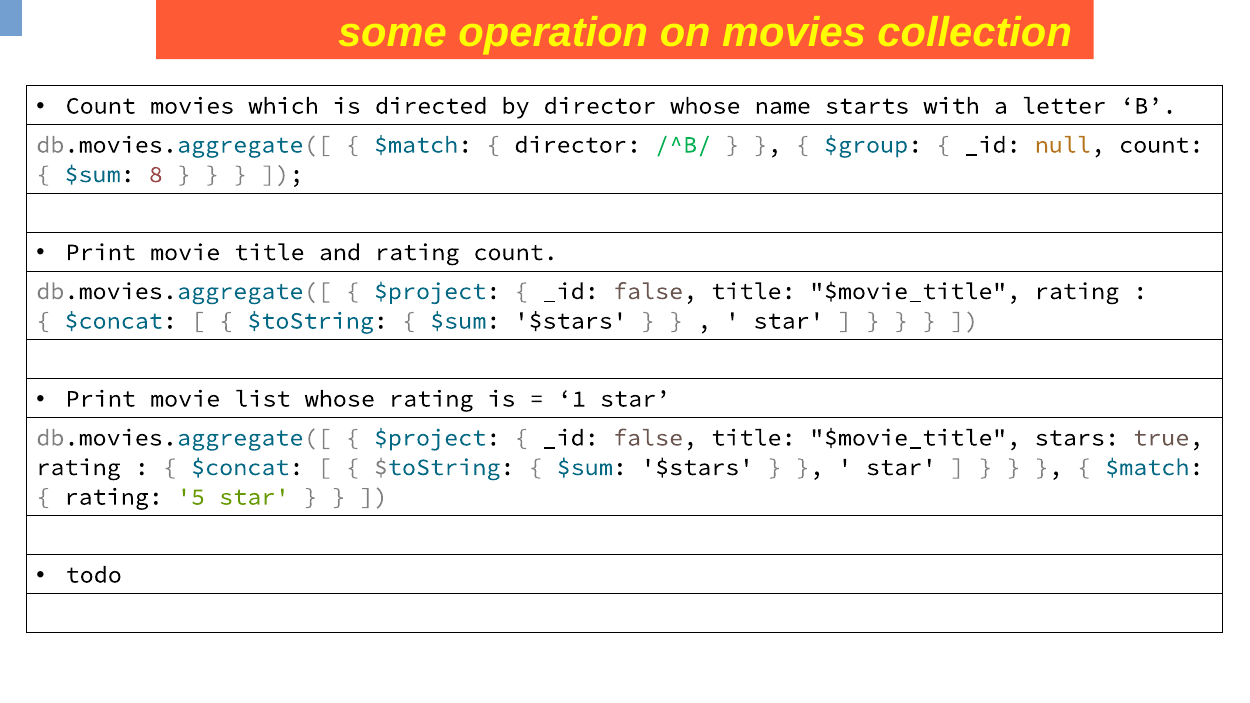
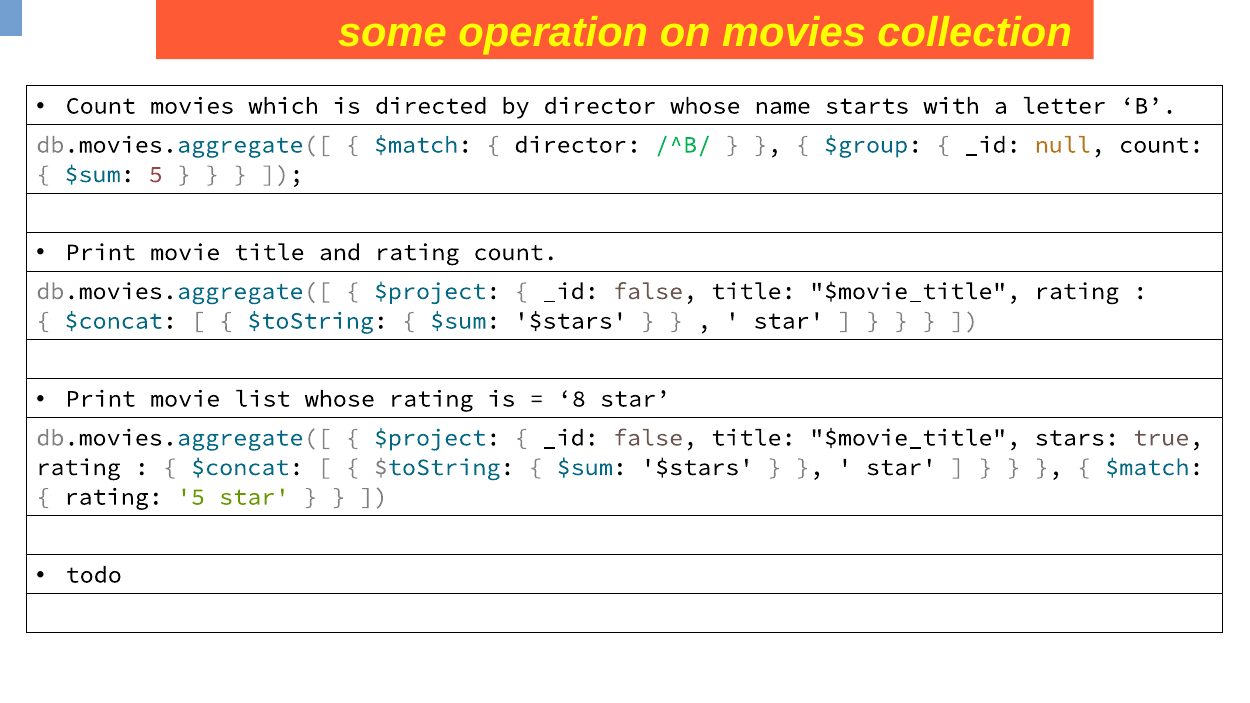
$sum 8: 8 -> 5 (156, 174)
1: 1 -> 8 (572, 399)
